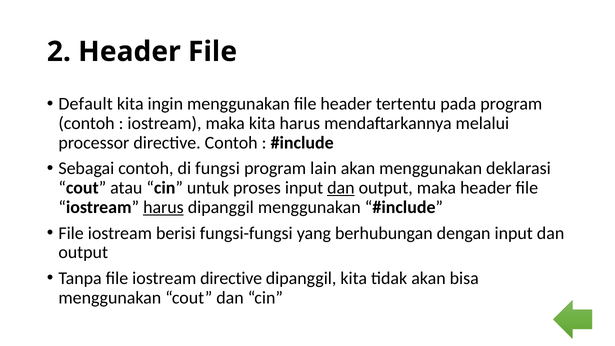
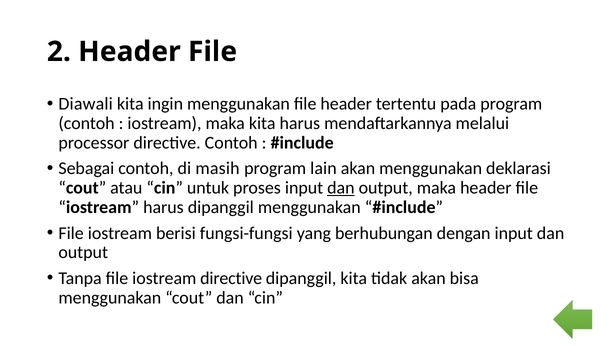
Default: Default -> Diawali (86, 104)
fungsi: fungsi -> masih (218, 169)
harus underline: present -> none (163, 207)
